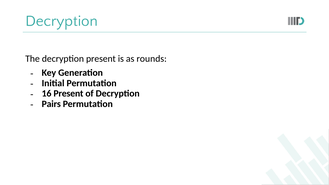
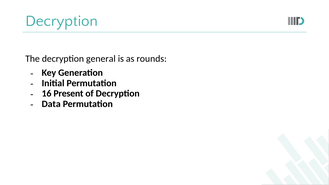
decryption present: present -> general (101, 59)
Pairs: Pairs -> Data (51, 104)
